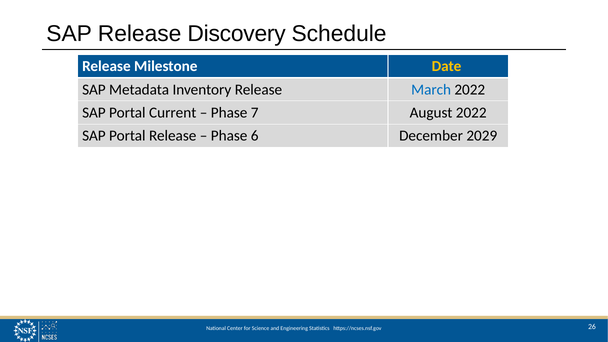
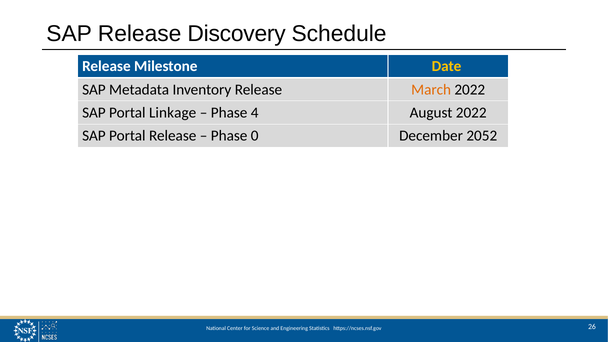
March colour: blue -> orange (431, 89)
Current: Current -> Linkage (173, 113)
7: 7 -> 4 (255, 113)
6: 6 -> 0 (255, 136)
2029: 2029 -> 2052 (482, 136)
